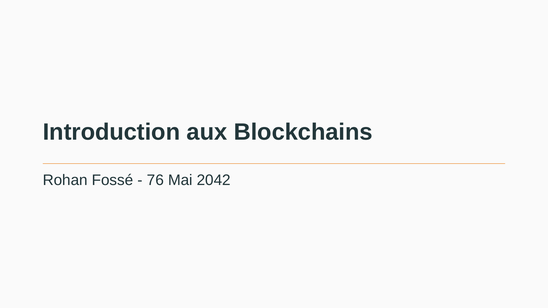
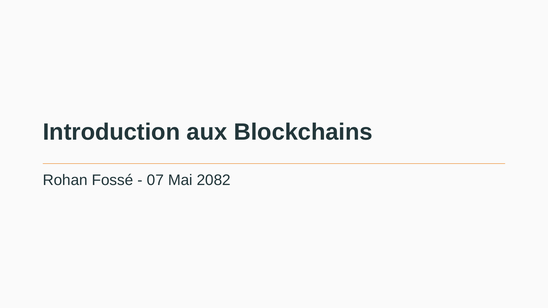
76: 76 -> 07 (155, 180)
2042: 2042 -> 2082 (214, 180)
